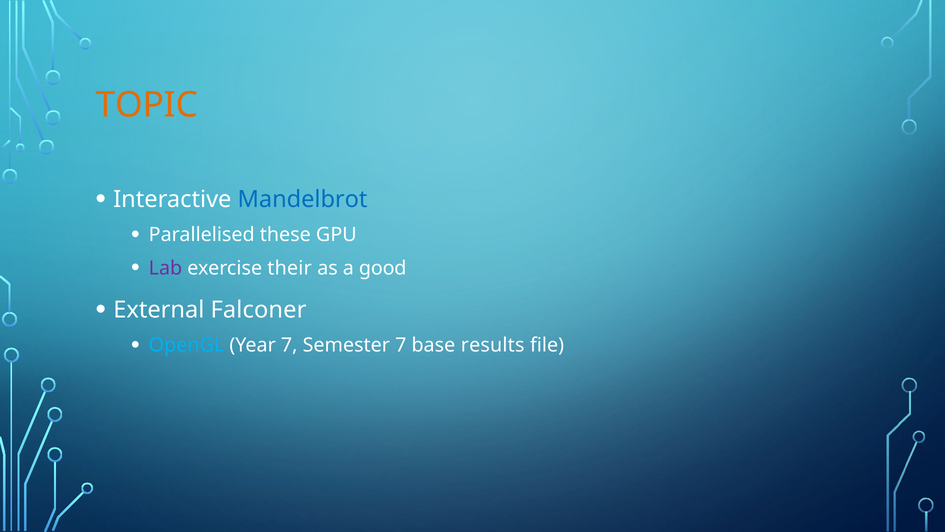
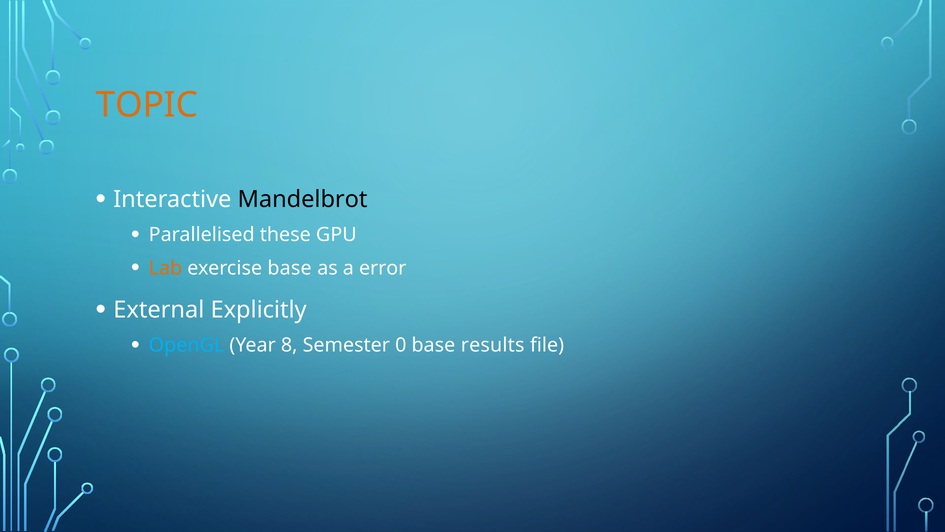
Mandelbrot colour: blue -> black (303, 199)
Lab colour: purple -> orange (165, 268)
exercise their: their -> base (290, 268)
good: good -> error (383, 268)
Falconer: Falconer -> Explicitly (259, 310)
Year 7: 7 -> 8 (289, 345)
Semester 7: 7 -> 0 (401, 345)
